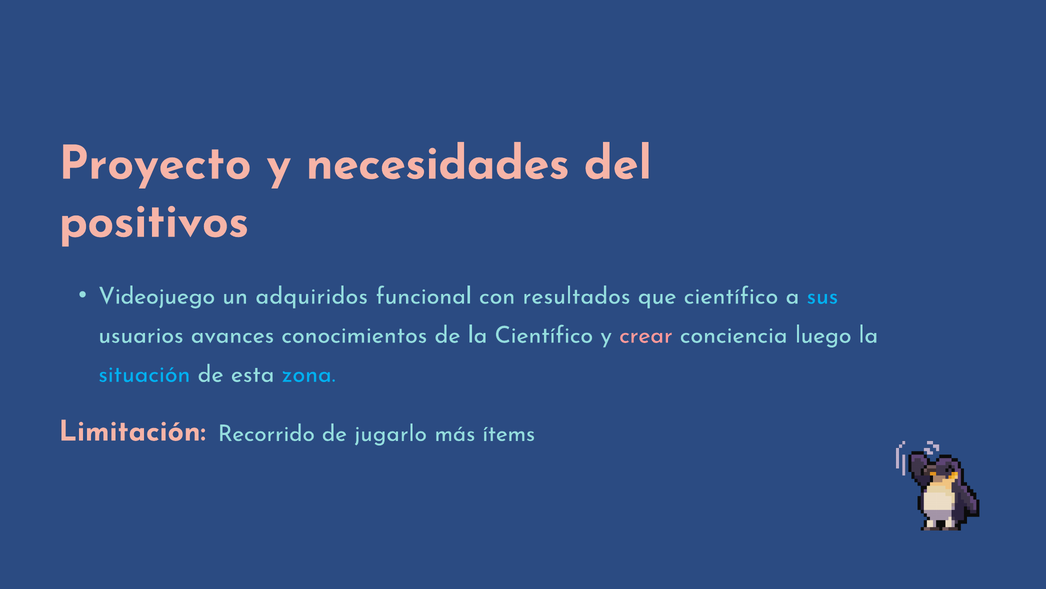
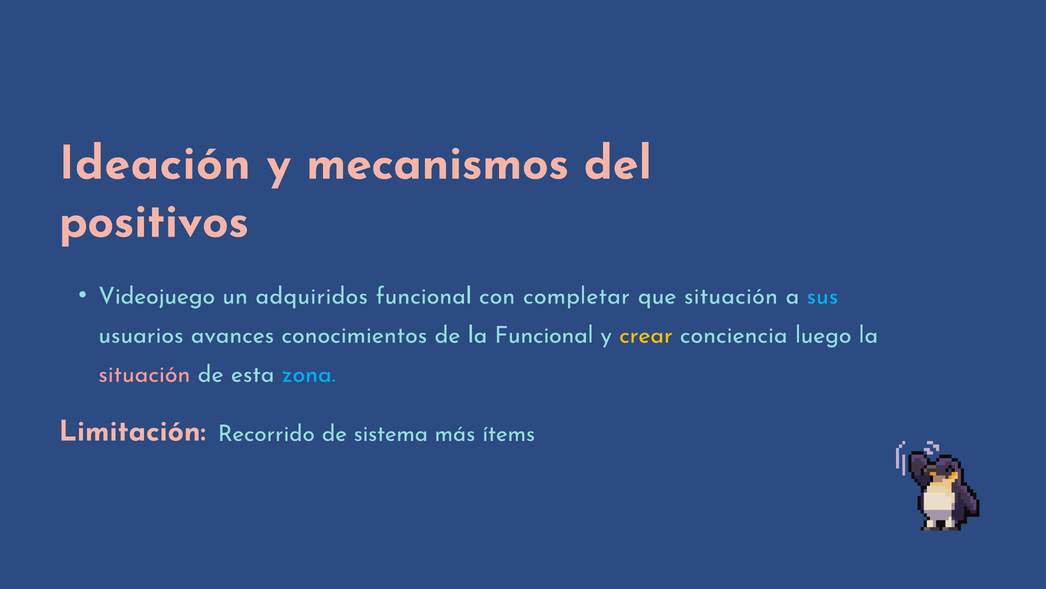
Proyecto: Proyecto -> Ideación (155, 163)
necesidades: necesidades -> mecanismos (438, 163)
resultados: resultados -> completar (576, 296)
que científico: científico -> situación (731, 296)
la Científico: Científico -> Funcional (544, 335)
crear colour: pink -> yellow (646, 335)
situación colour: light blue -> pink (144, 374)
jugarlo: jugarlo -> sistema (391, 433)
